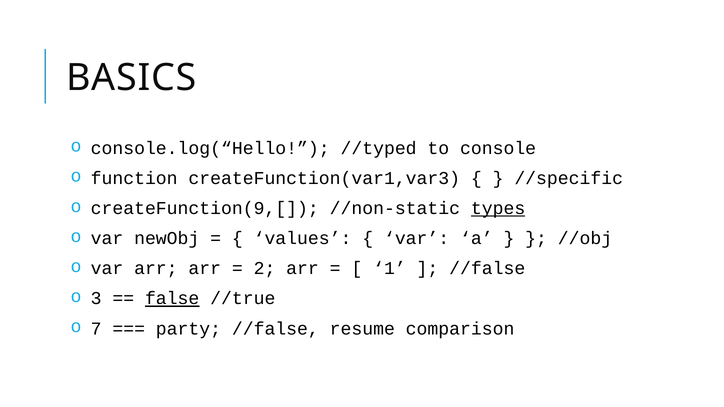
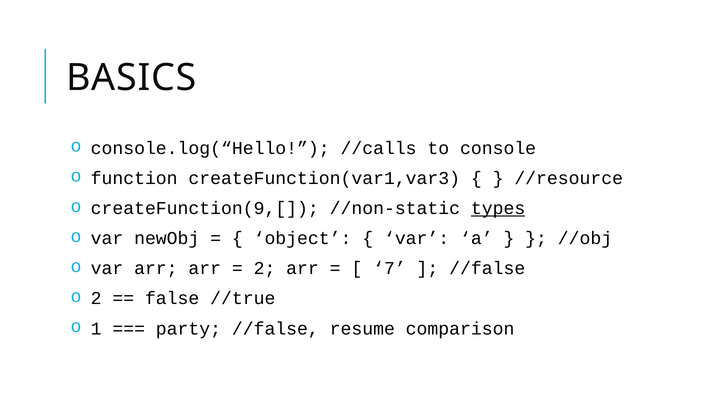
//typed: //typed -> //calls (379, 148)
//specific: //specific -> //resource (569, 178)
values: values -> object (303, 238)
1: 1 -> 7 (389, 269)
3: 3 -> 2 (96, 299)
false underline: present -> none (172, 299)
7: 7 -> 1 (96, 329)
